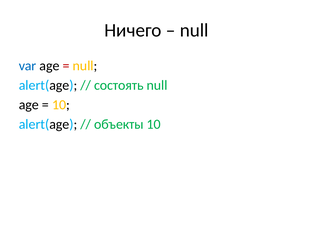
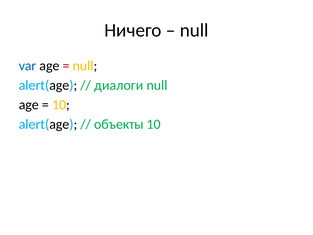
состоять: состоять -> диалоги (119, 85)
